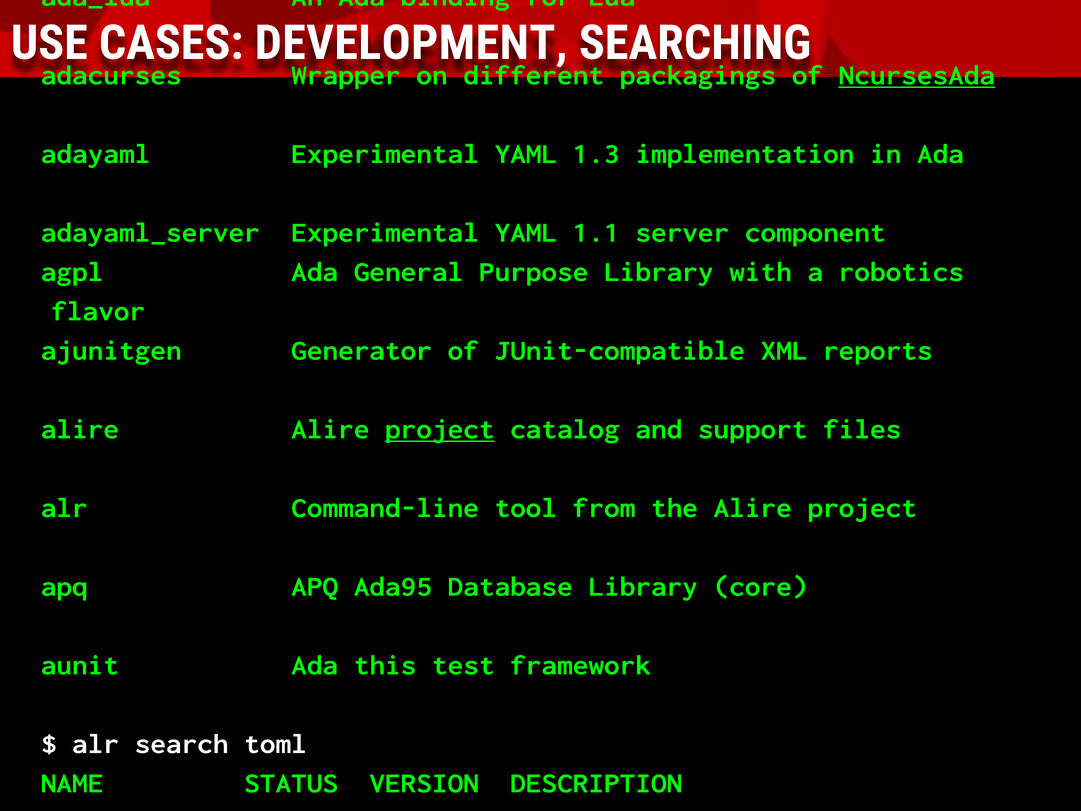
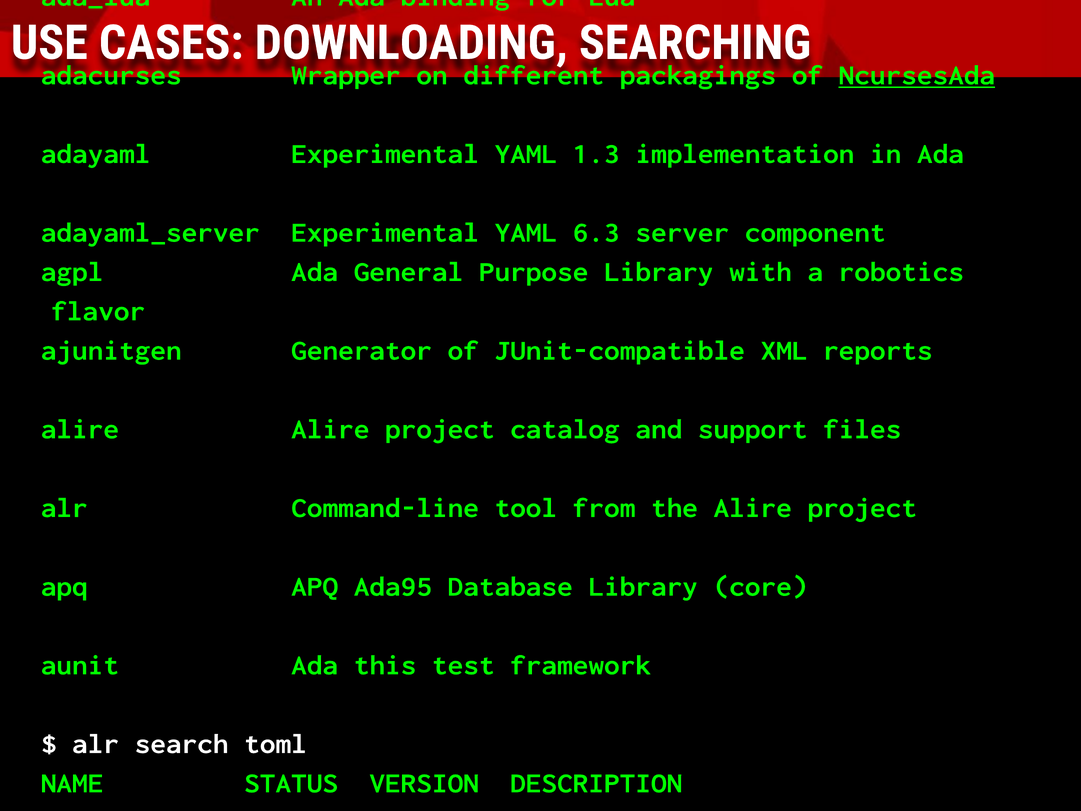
DEVELOPMENT: DEVELOPMENT -> DOWNLOADING (411, 43)
1.1: 1.1 -> 6.3 (596, 232)
project underline: present -> none (440, 429)
